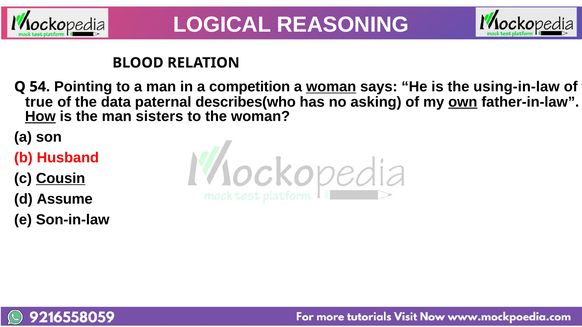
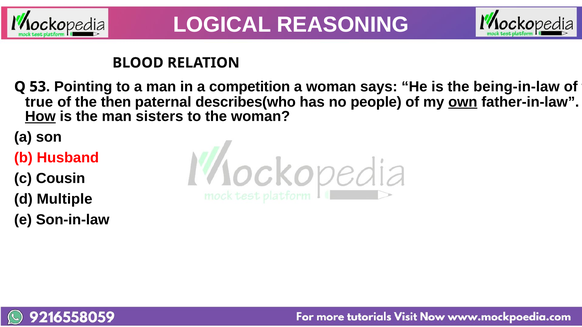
54: 54 -> 53 (38, 87)
woman underline: present -> none (331, 87)
using-in-law: using-in-law -> being-in-law (517, 87)
data: data -> then (116, 102)
asking: asking -> people (376, 102)
Cousin underline: present -> none (61, 179)
Assume: Assume -> Multiple (65, 199)
